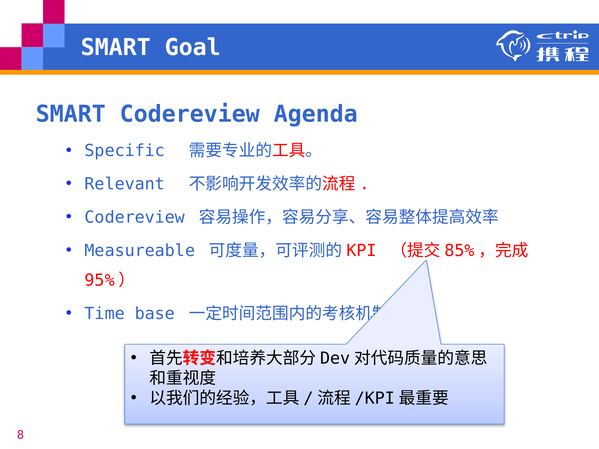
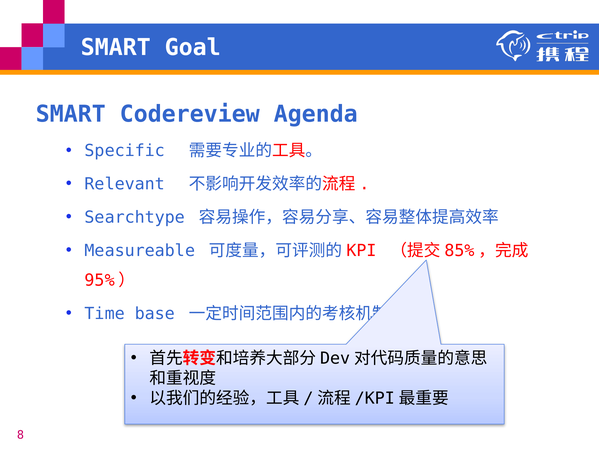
Codereview: Codereview -> Searchtype (135, 217)
